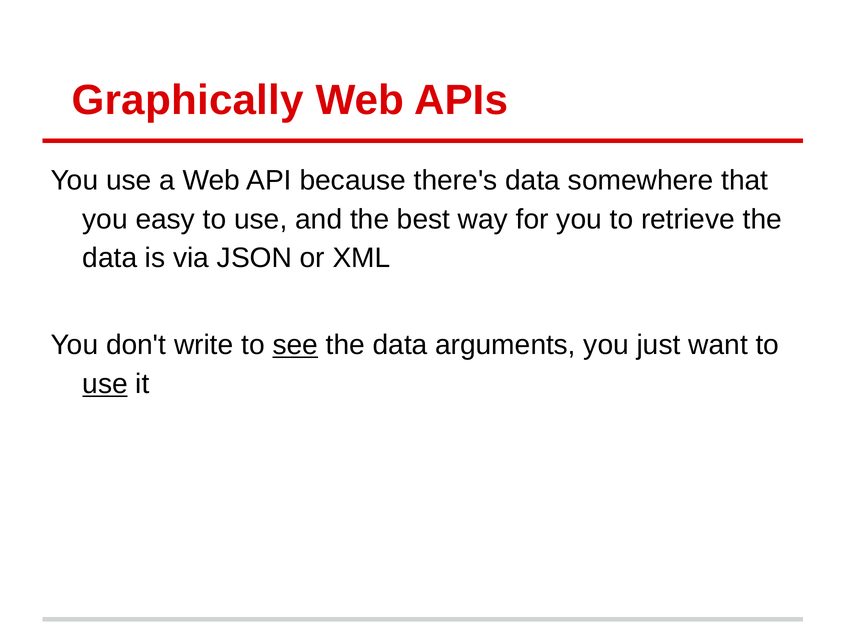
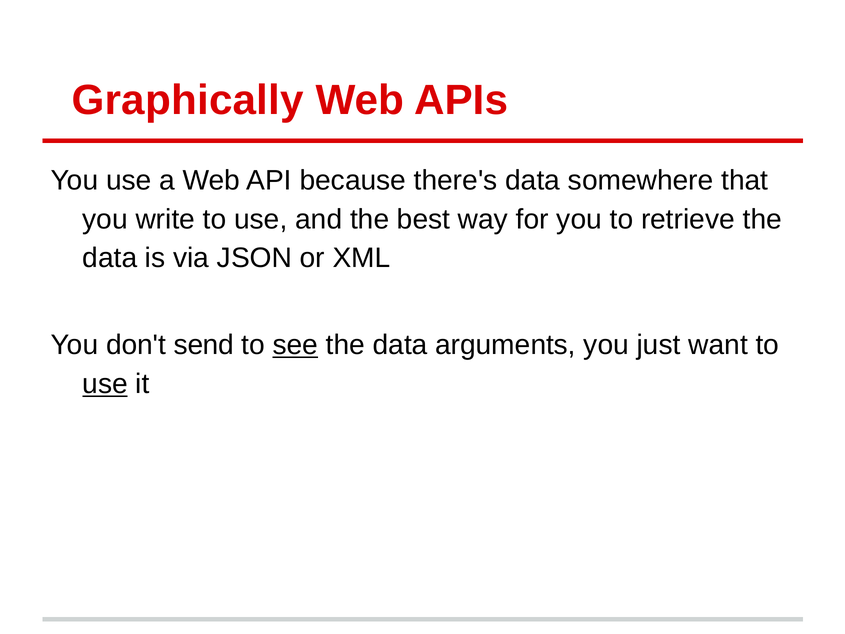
easy: easy -> write (165, 219)
write: write -> send (204, 345)
